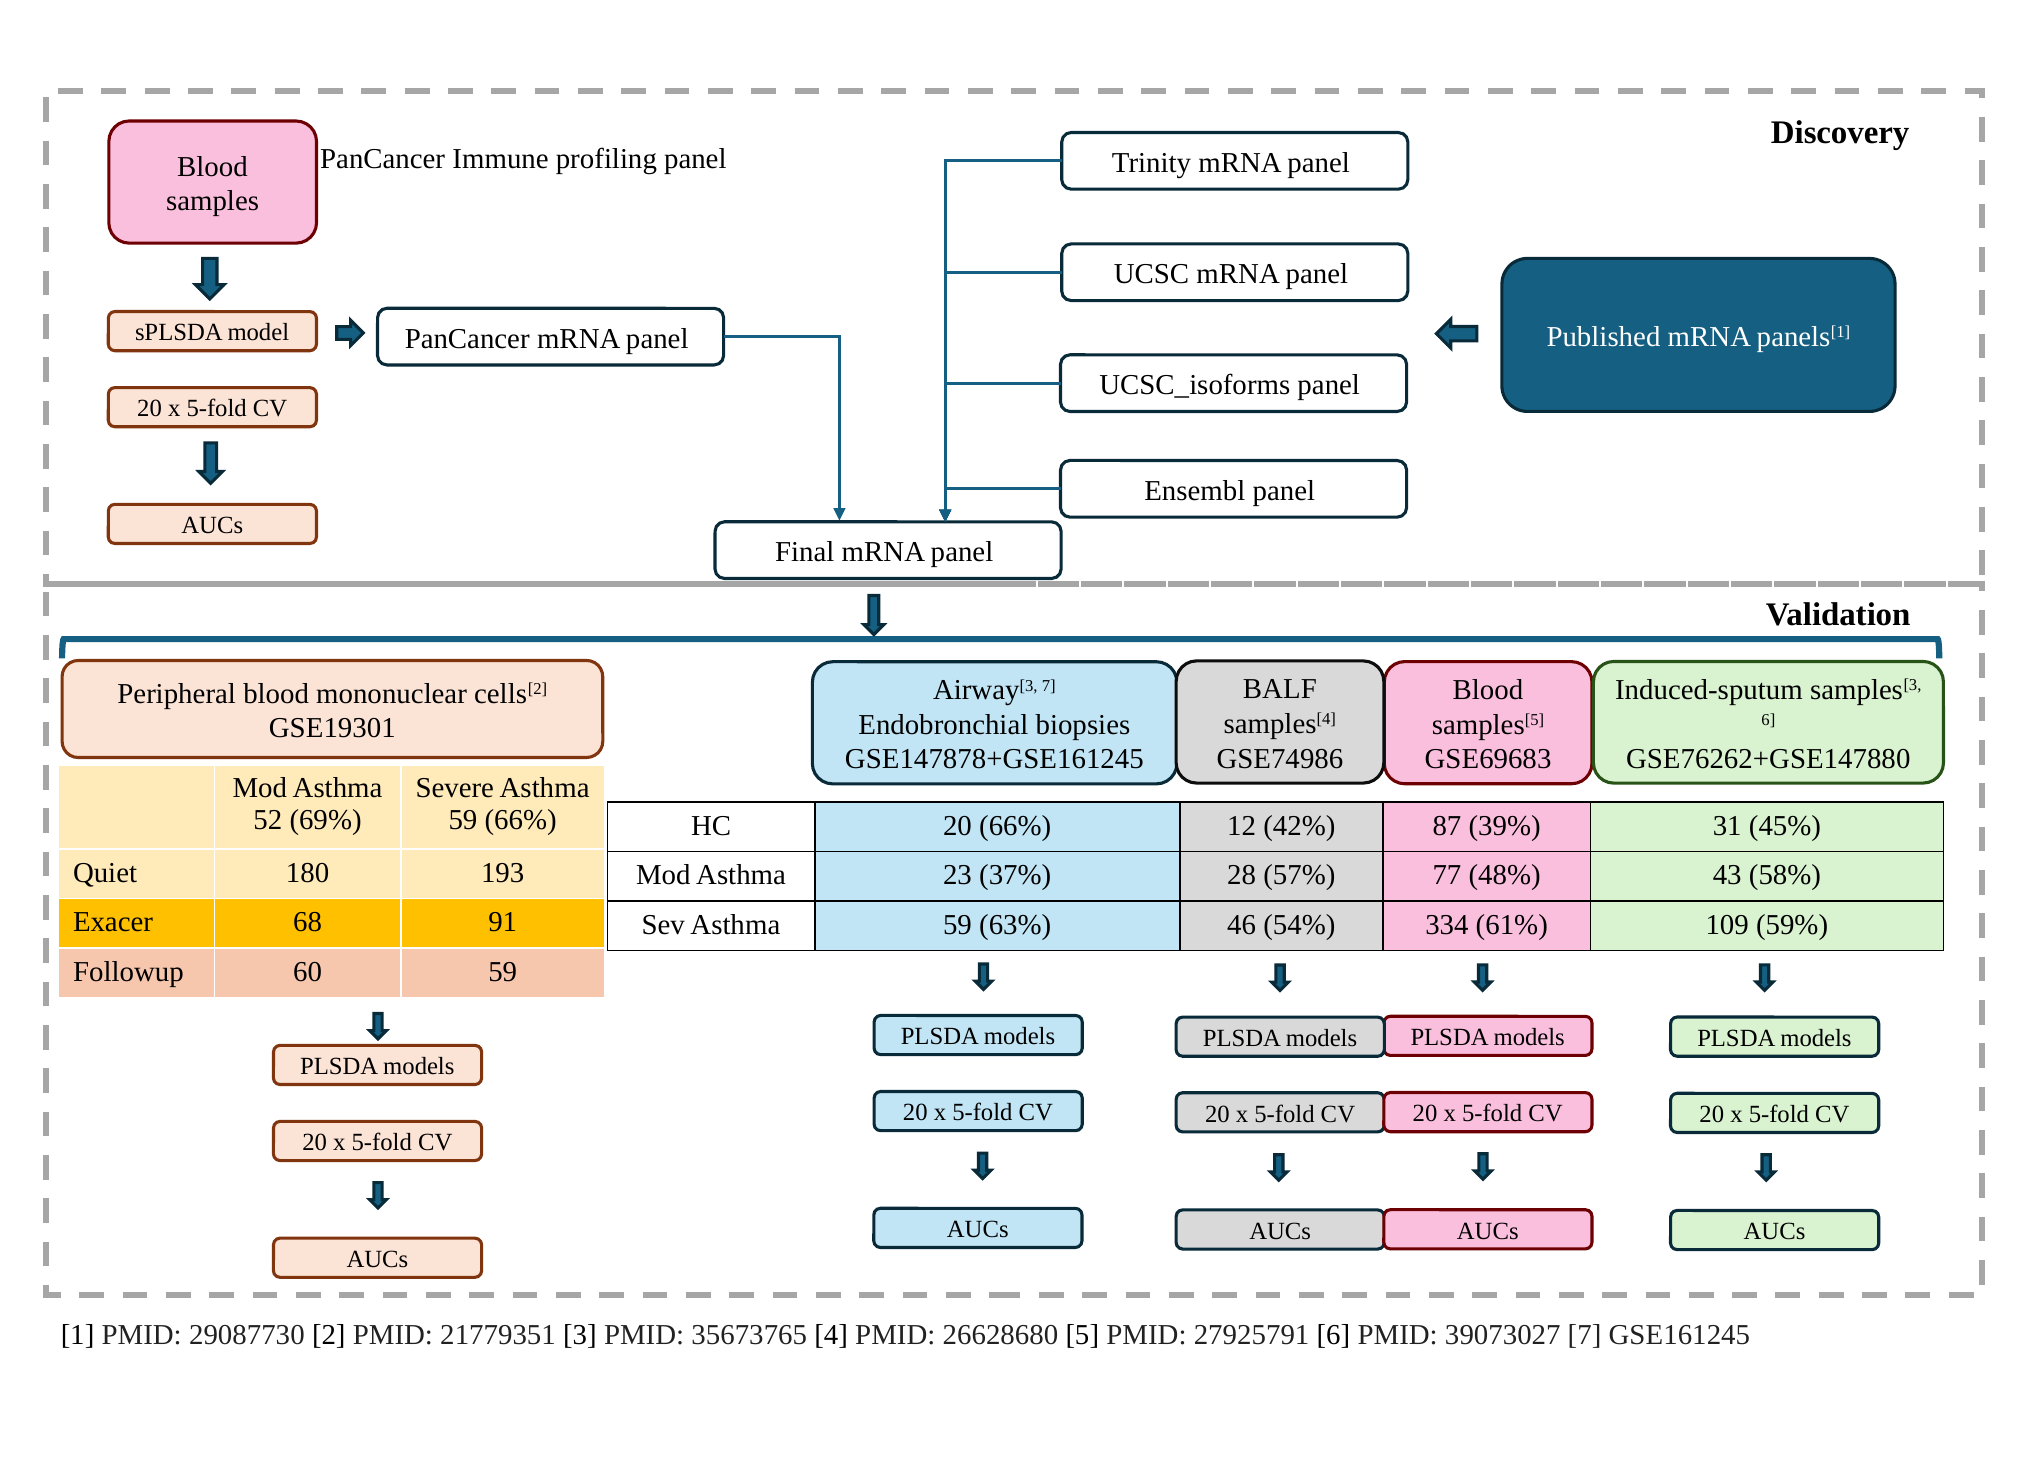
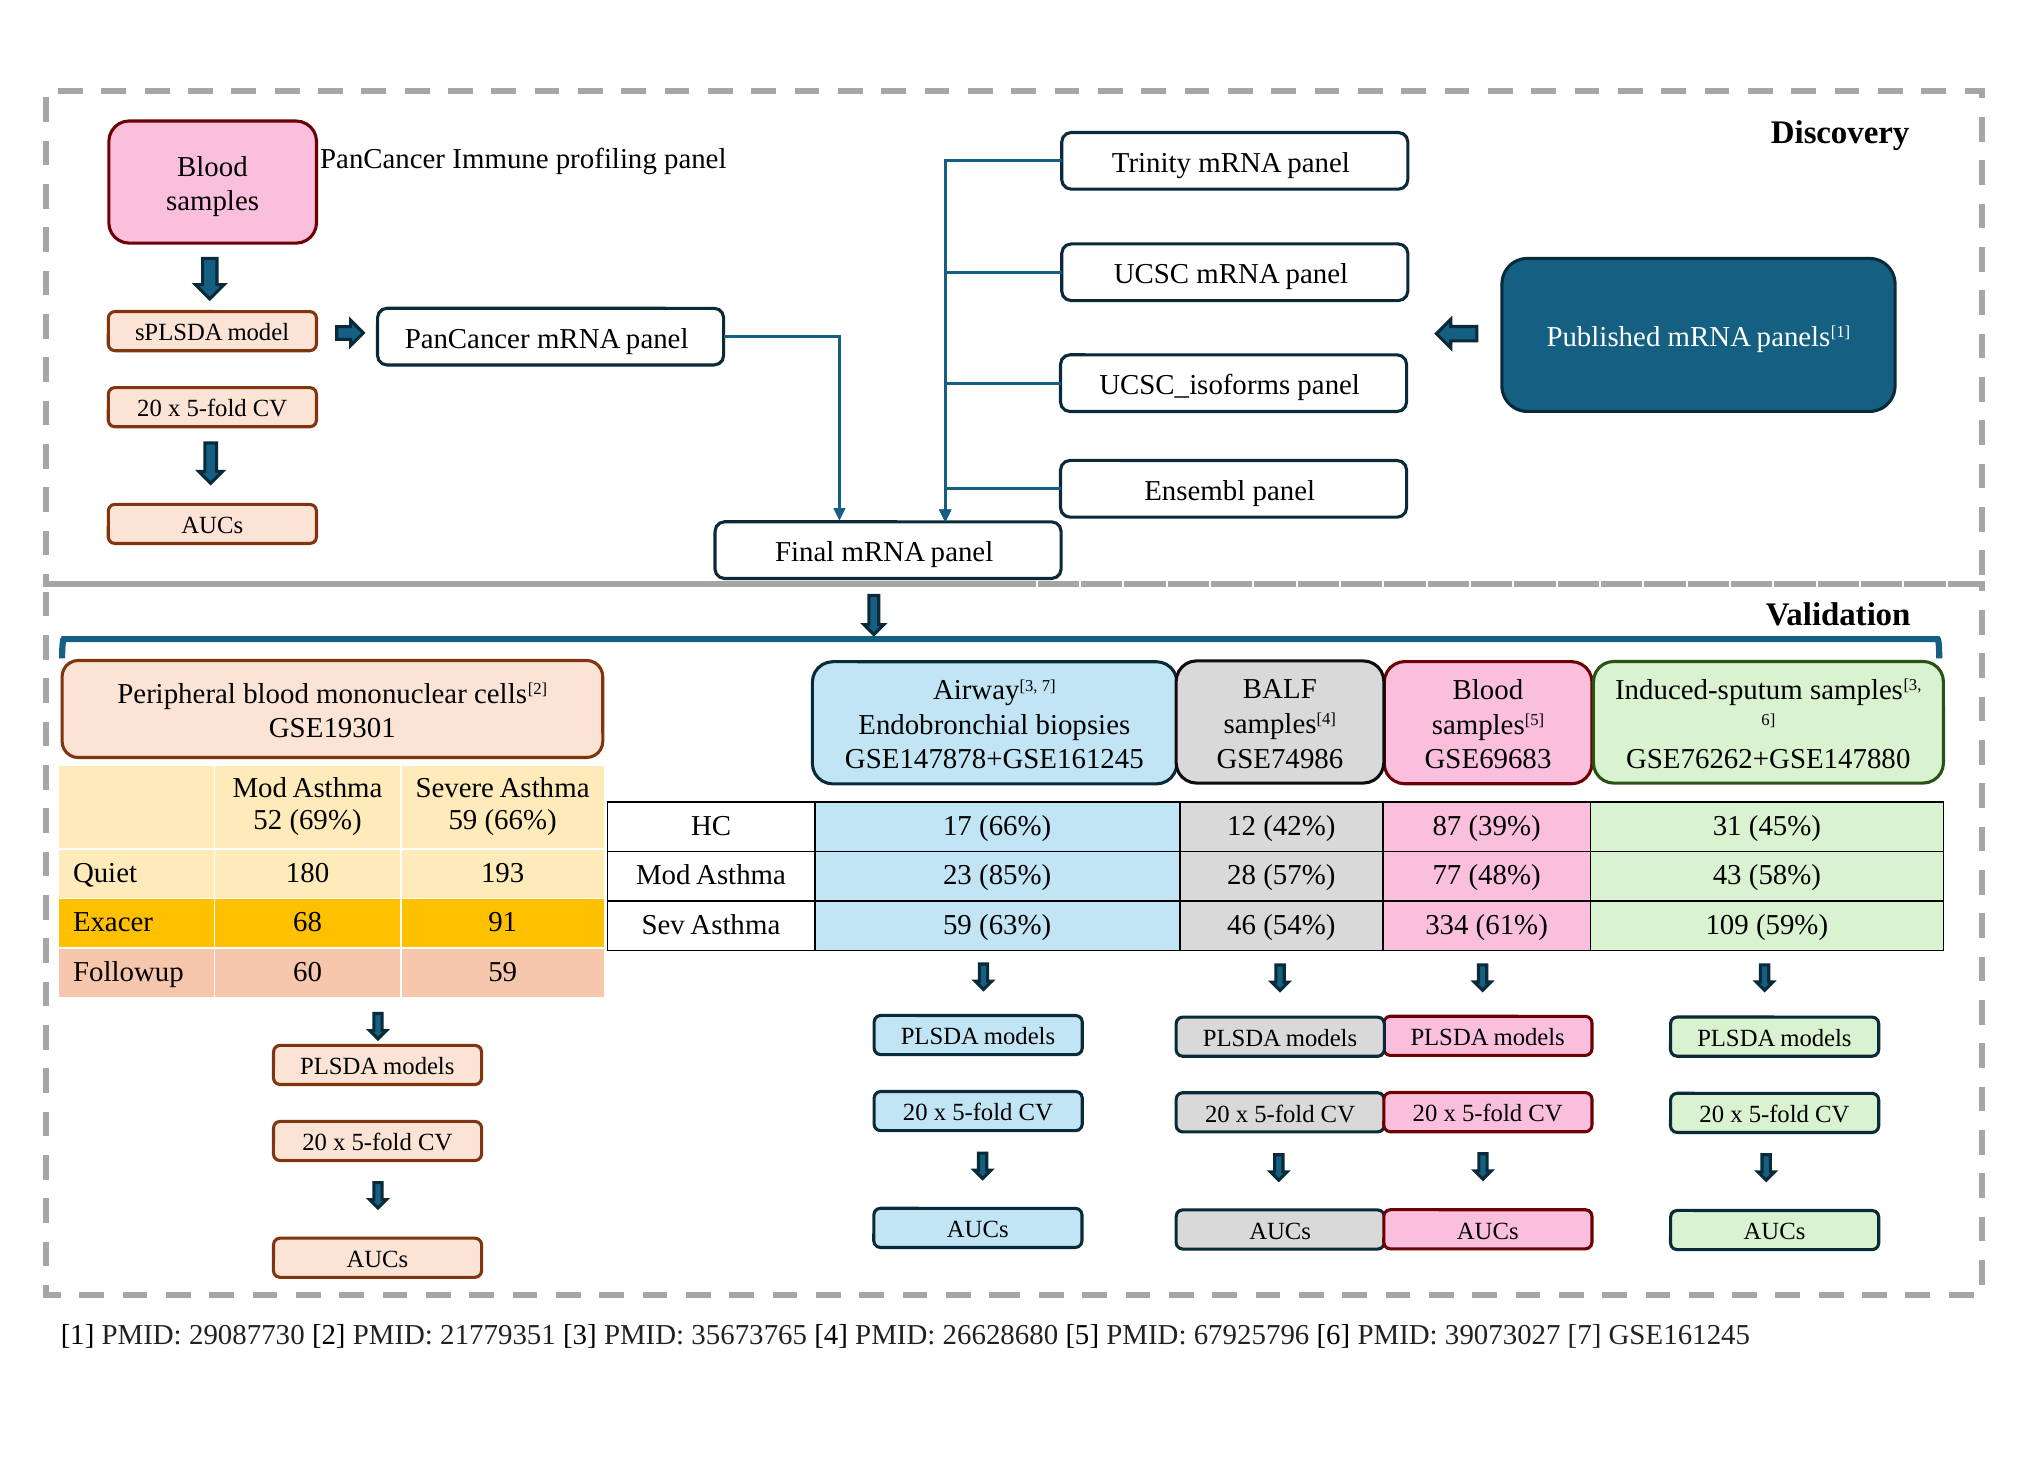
HC 20: 20 -> 17 (958, 826)
37%: 37% -> 85% (1015, 875)
27925791: 27925791 -> 67925796 (1252, 1335)
